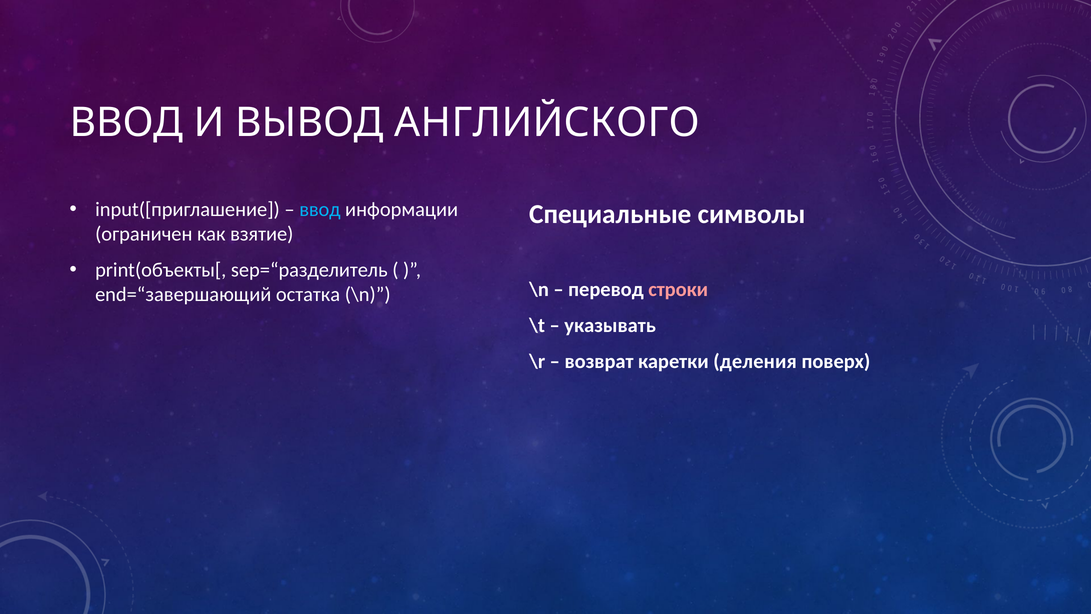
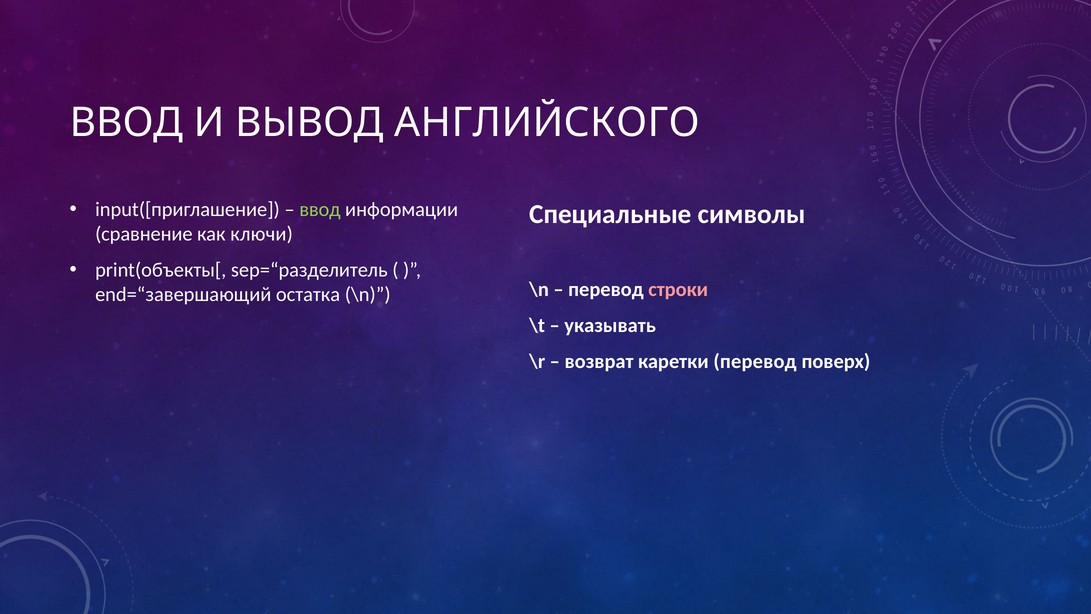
ввод colour: light blue -> light green (320, 209)
ограничен: ограничен -> сравнение (144, 234)
взятие: взятие -> ключи (262, 234)
каретки деления: деления -> перевод (755, 361)
